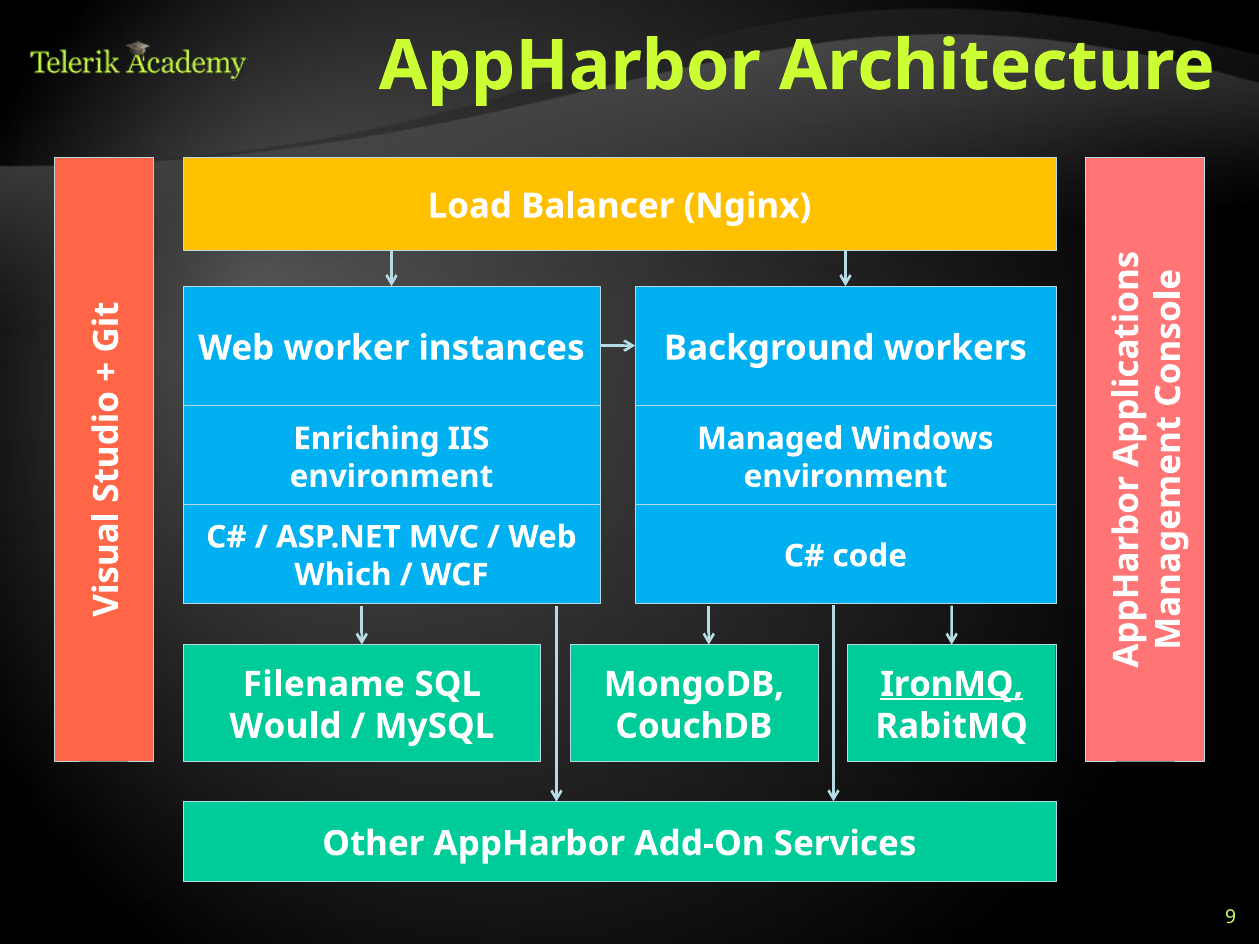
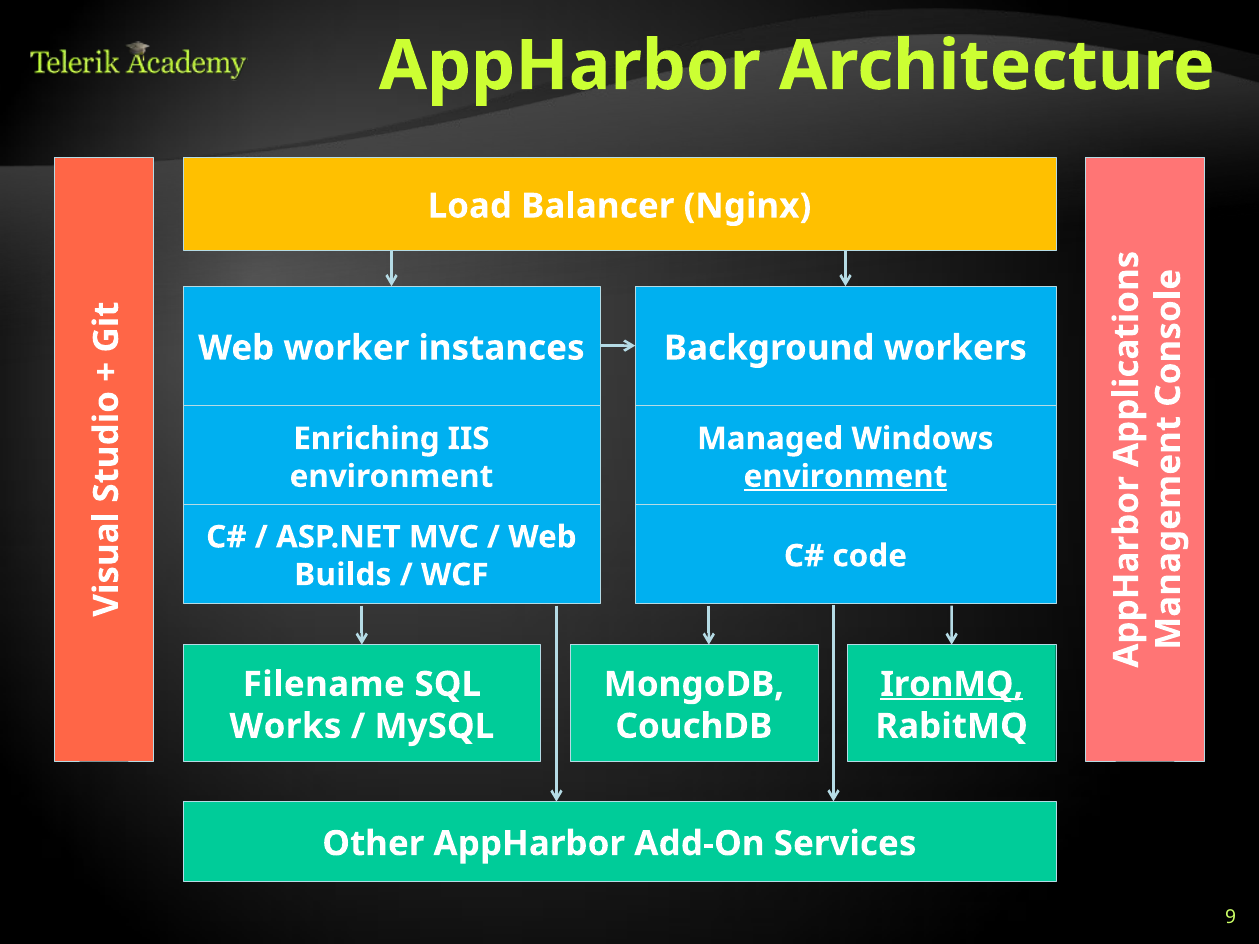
environment underline: none -> present (845, 477)
Which: Which -> Builds (343, 575)
Would: Would -> Works (285, 726)
